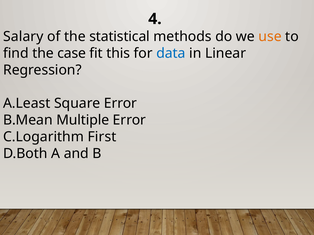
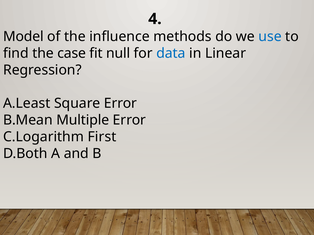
Salary: Salary -> Model (23, 37)
statistical: statistical -> influence (120, 37)
use colour: orange -> blue (270, 37)
this: this -> null (118, 53)
